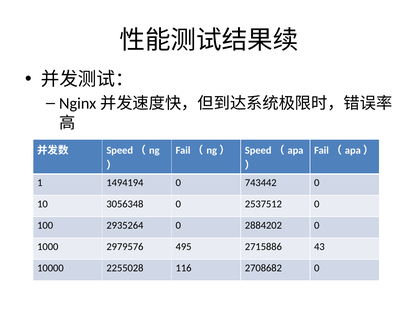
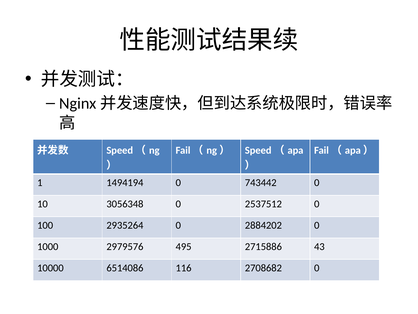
2255028: 2255028 -> 6514086 (125, 268)
